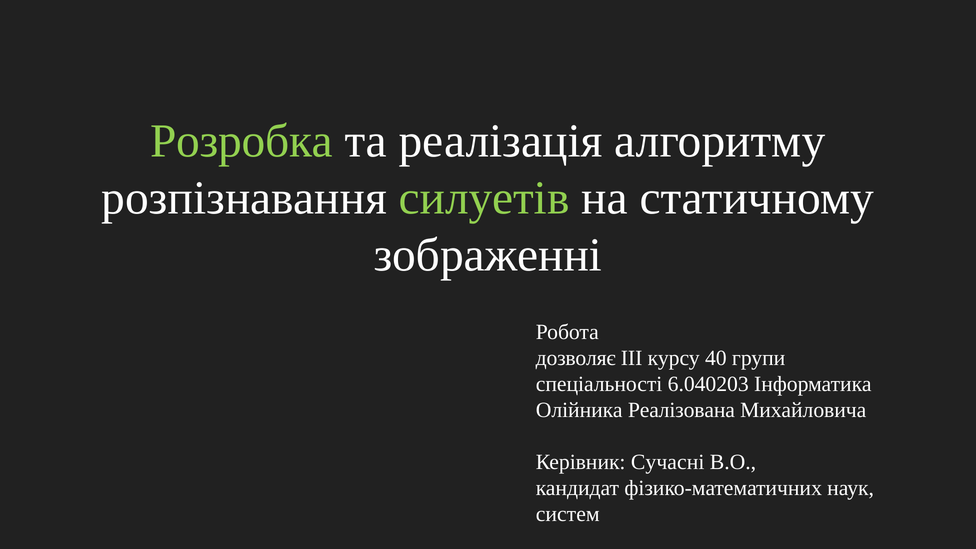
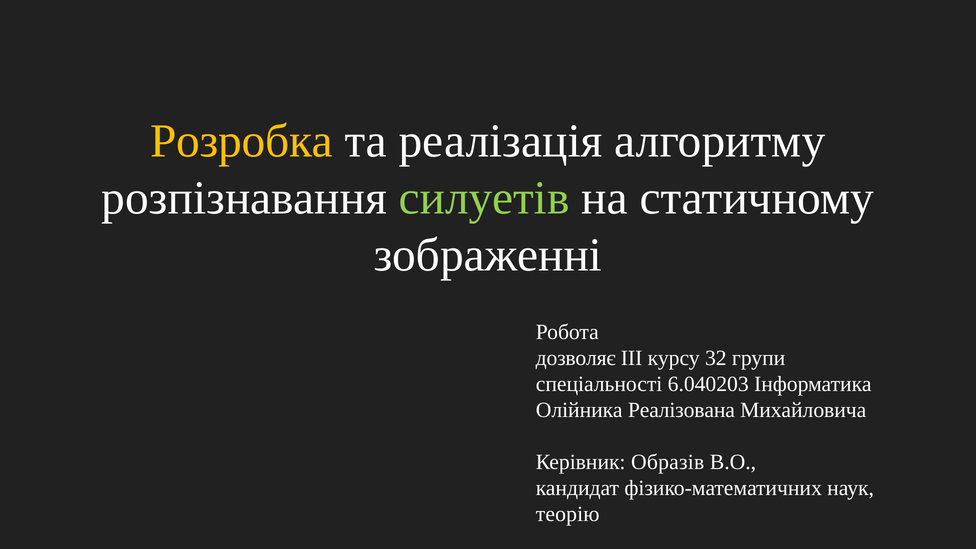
Розробка colour: light green -> yellow (241, 141)
40: 40 -> 32 (716, 358)
Сучасні: Сучасні -> Образів (668, 462)
систем: систем -> теорію (568, 514)
